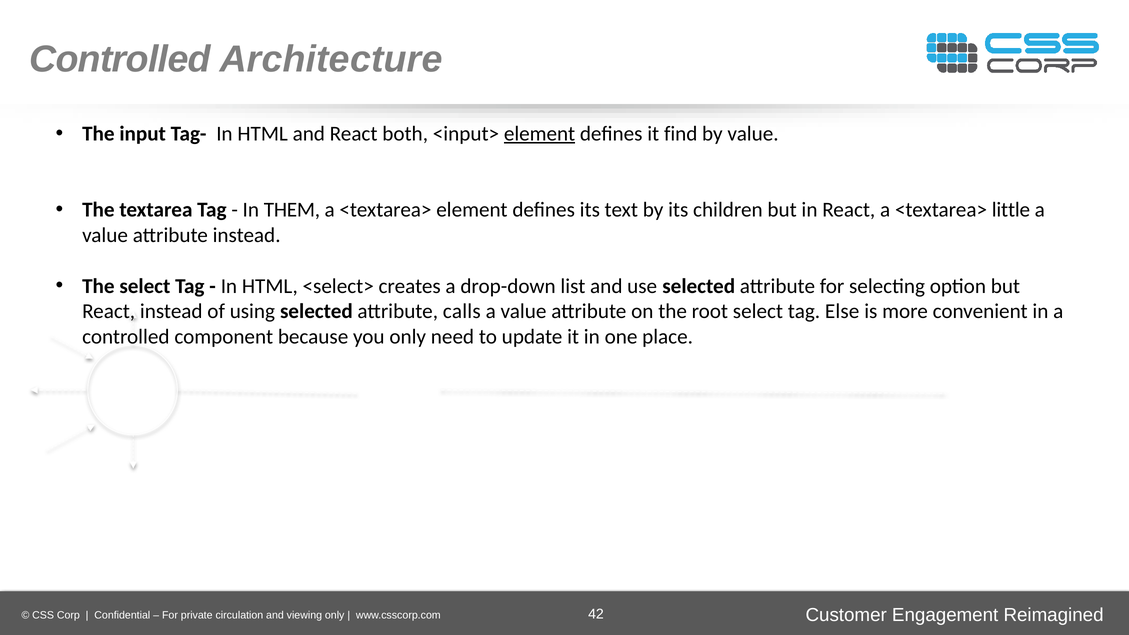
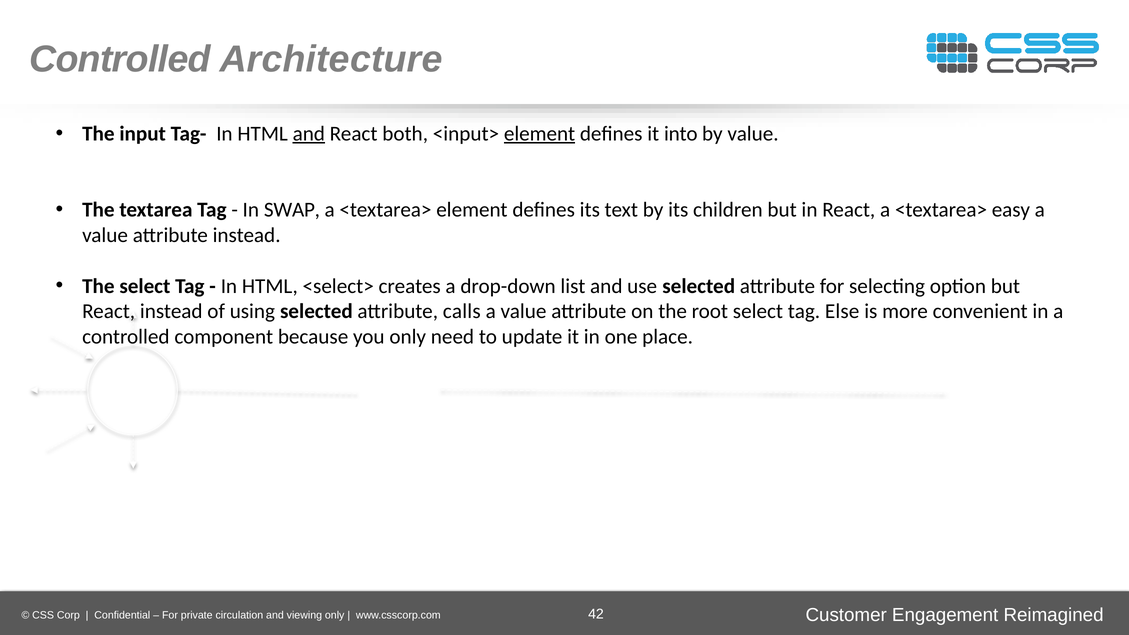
and underline: none -> present (309, 134)
find: find -> into (681, 134)
THEM: THEM -> SWAP (292, 210)
little: little -> easy (1011, 210)
